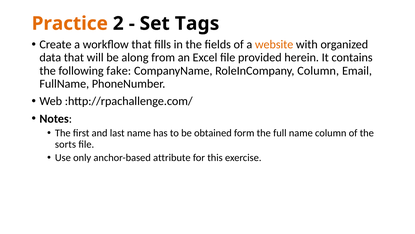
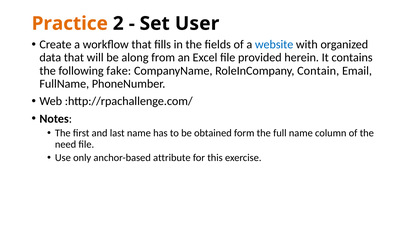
Tags: Tags -> User (197, 23)
website colour: orange -> blue (274, 44)
RoleInCompany Column: Column -> Contain (318, 71)
sorts: sorts -> need (66, 144)
